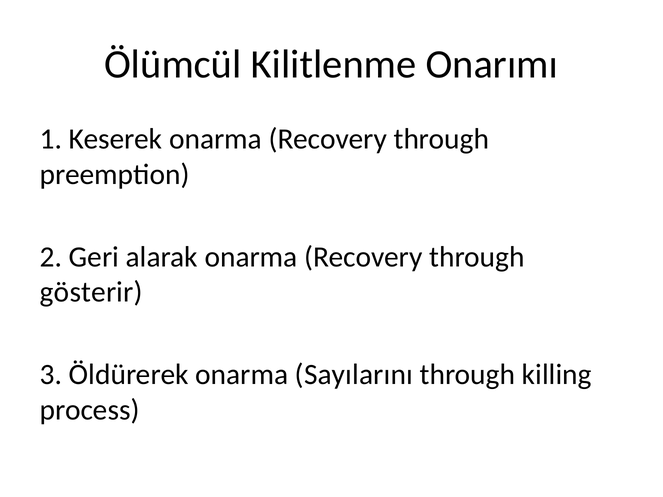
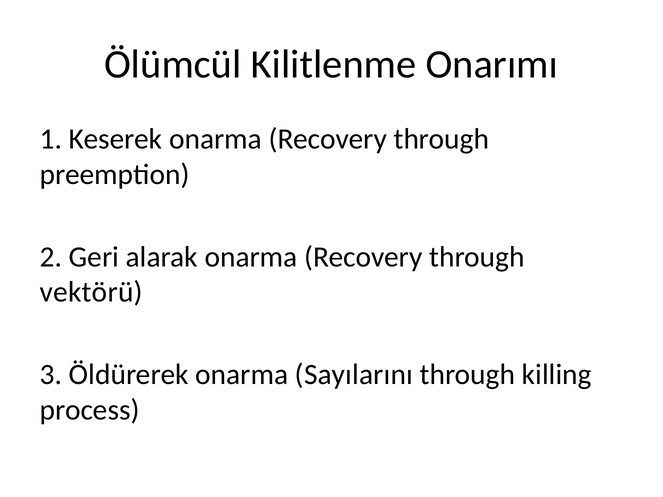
gösterir: gösterir -> vektörü (91, 292)
